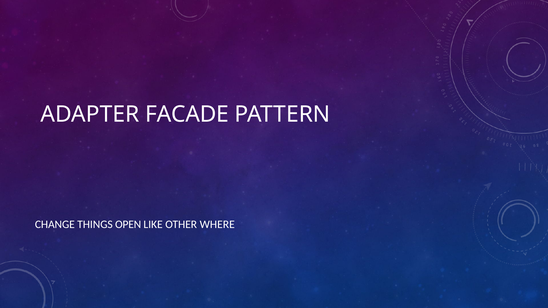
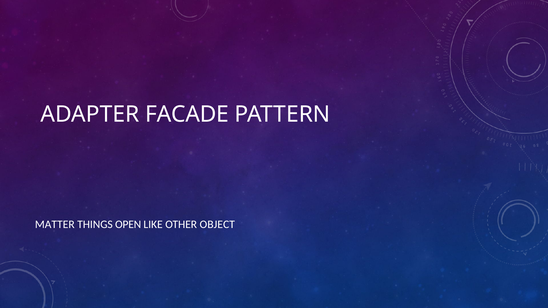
CHANGE: CHANGE -> MATTER (55, 224)
WHERE: WHERE -> OBJECT (217, 224)
